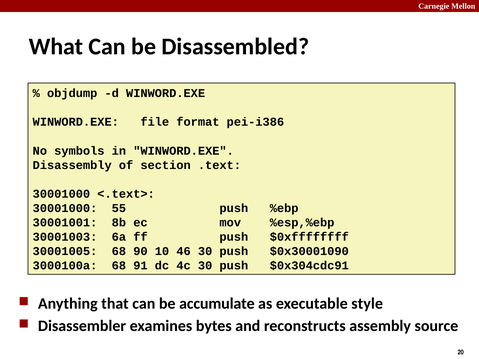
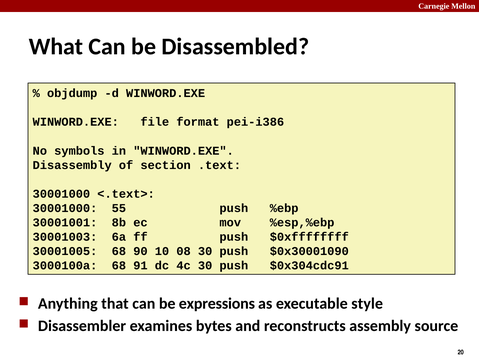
46: 46 -> 08 (184, 251)
accumulate: accumulate -> expressions (217, 304)
